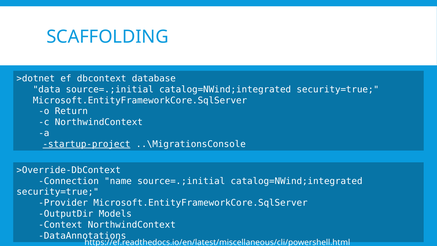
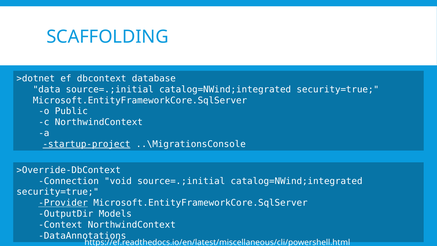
Return: Return -> Public (71, 111)
name: name -> void (118, 181)
Provider underline: none -> present (63, 203)
